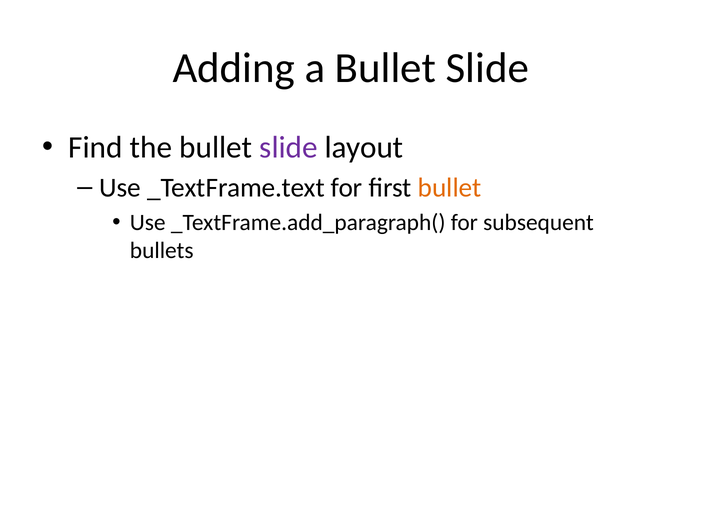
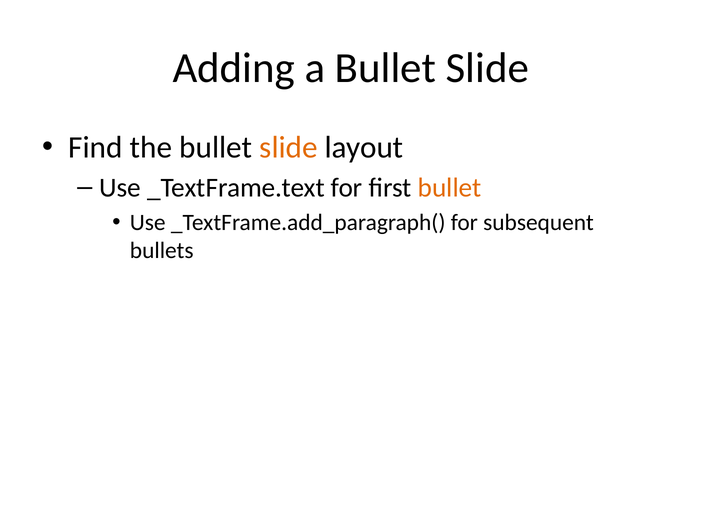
slide colour: purple -> orange (288, 147)
